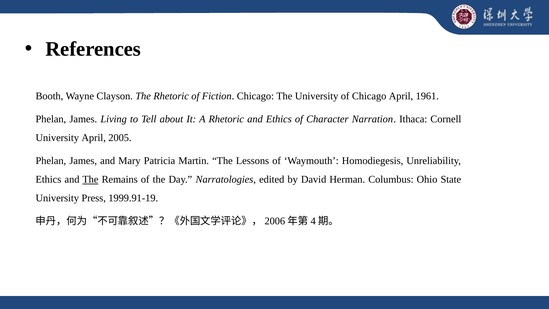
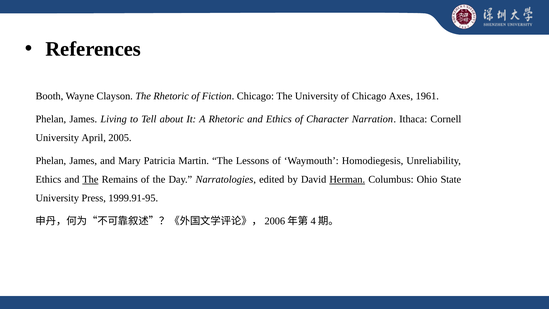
Chicago April: April -> Axes (401, 96)
Herman underline: none -> present (347, 179)
1999.91-19: 1999.91-19 -> 1999.91-95 (133, 198)
